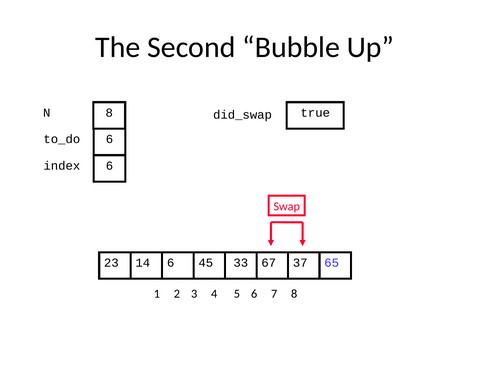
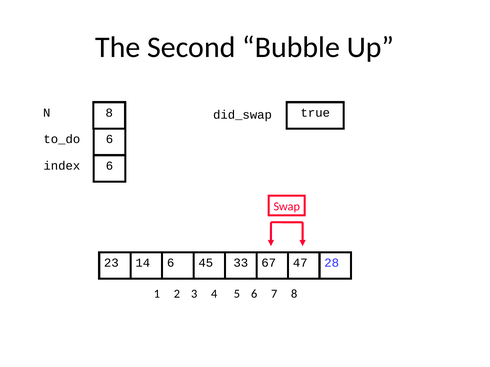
37: 37 -> 47 (300, 263)
65: 65 -> 28 (332, 263)
